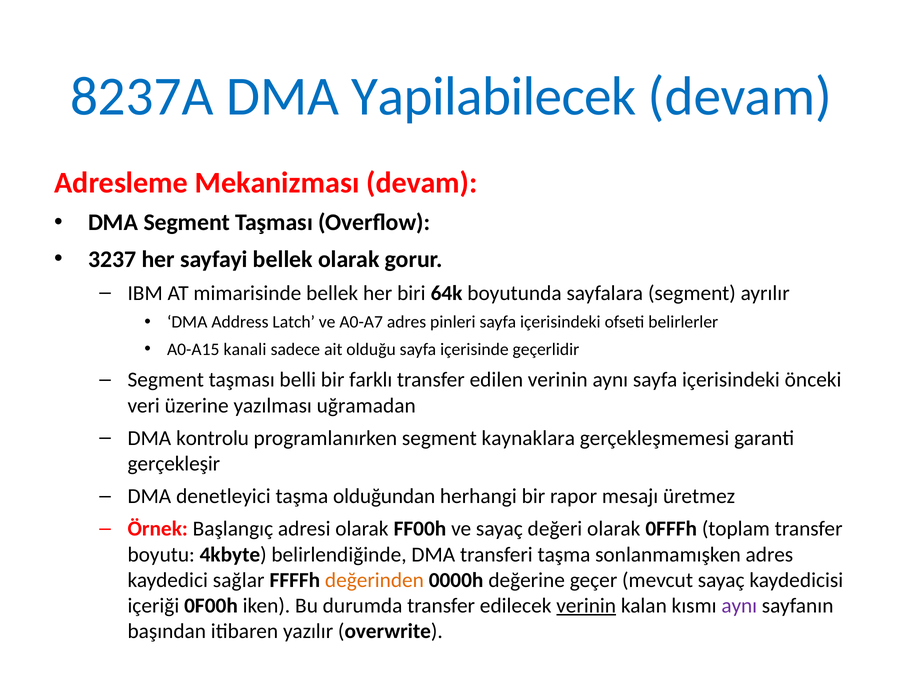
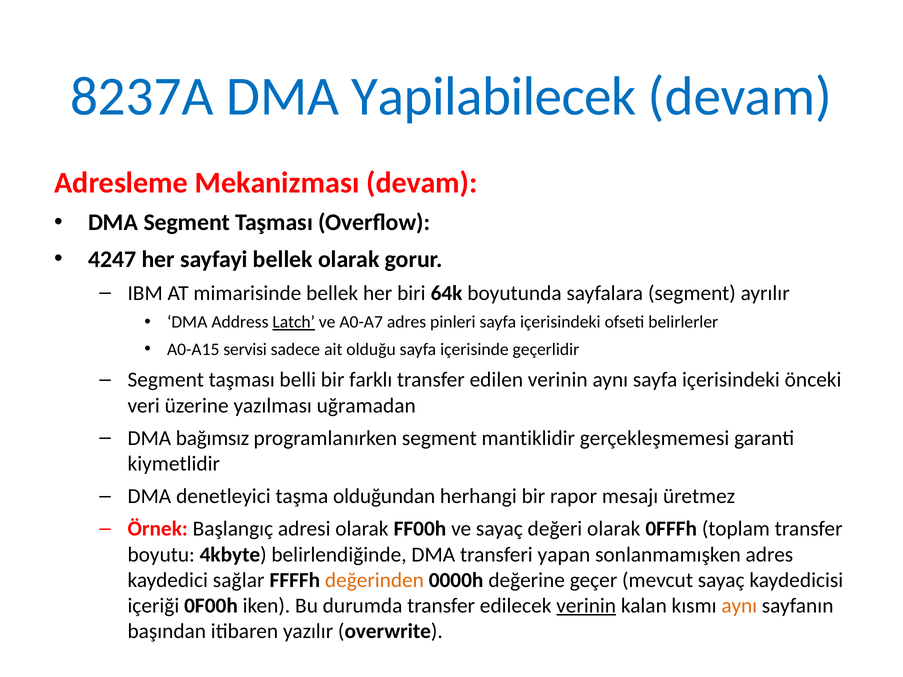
3237: 3237 -> 4247 (112, 259)
Latch underline: none -> present (294, 322)
kanali: kanali -> servisi (245, 349)
kontrolu: kontrolu -> bağımsız (213, 438)
kaynaklara: kaynaklara -> mantiklidir (528, 438)
gerçekleşir: gerçekleşir -> kiymetlidir (174, 464)
transferi taşma: taşma -> yapan (564, 555)
aynı colour: purple -> orange (739, 606)
